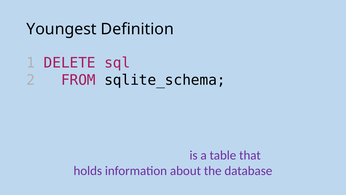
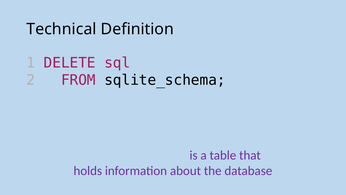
Youngest: Youngest -> Technical (61, 29)
